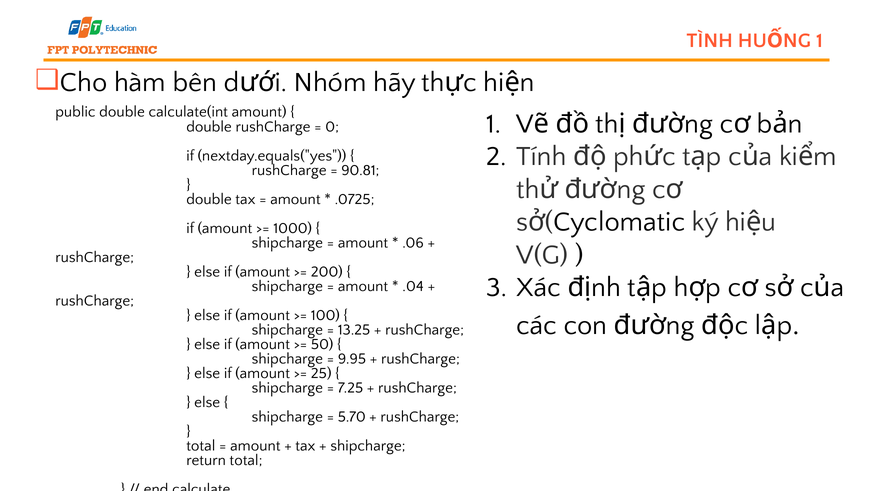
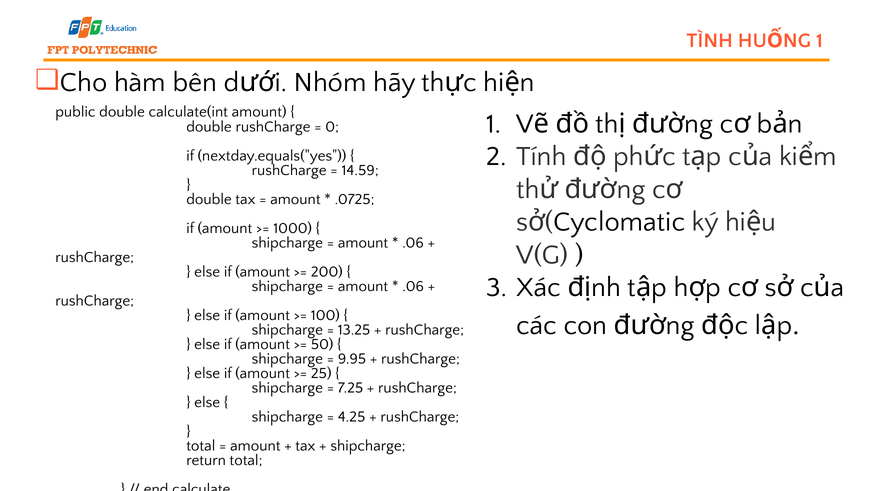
90.81: 90.81 -> 14.59 (360, 170)
.04: .04 -> .06 (413, 286)
5.70: 5.70 -> 4.25 (352, 417)
